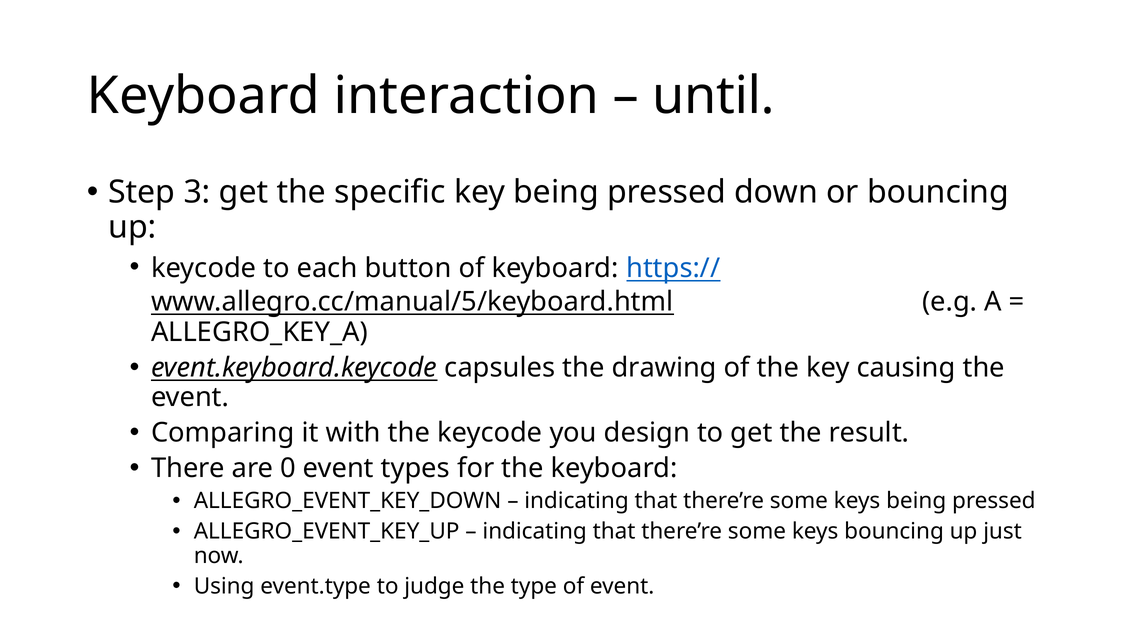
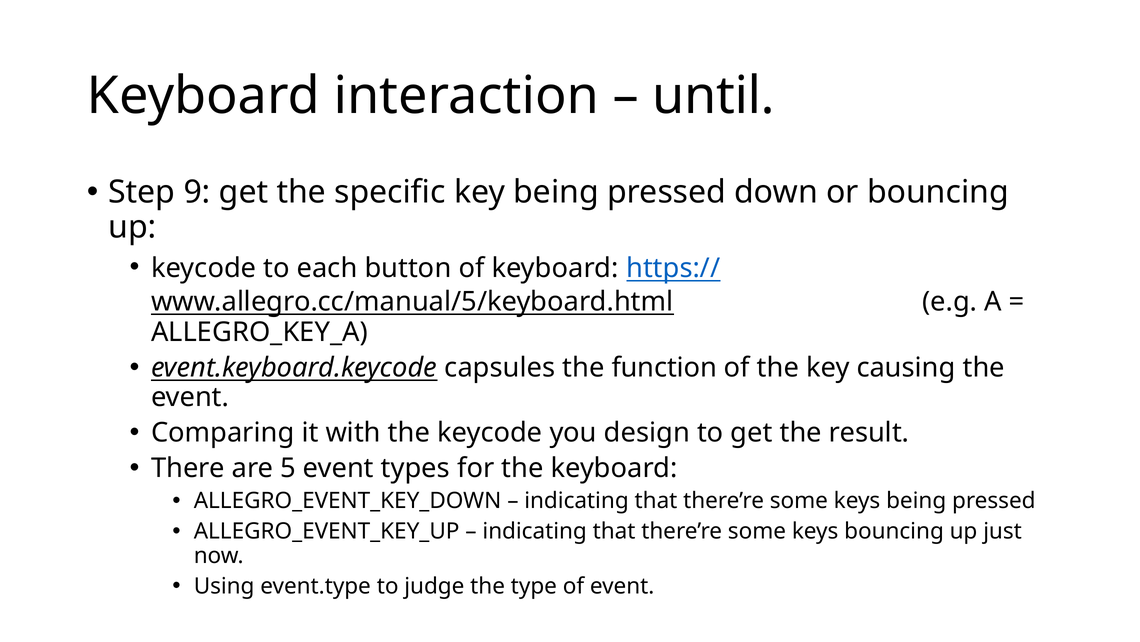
3: 3 -> 9 (197, 192)
drawing: drawing -> function (664, 367)
0: 0 -> 5 (288, 468)
